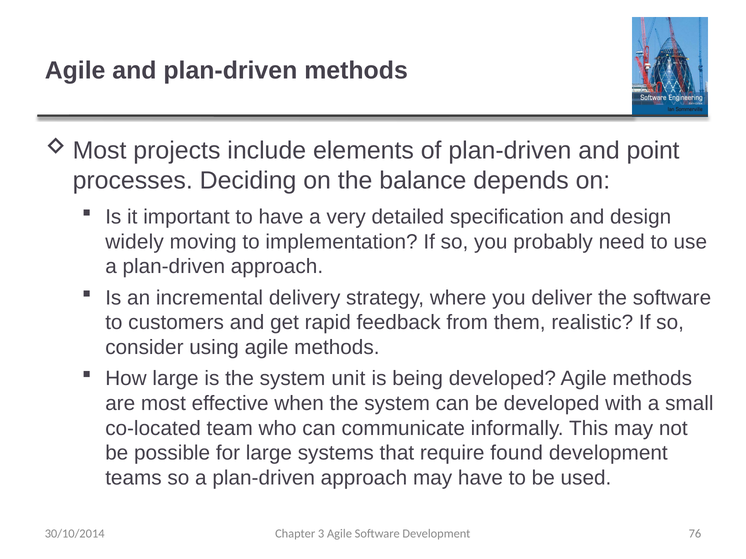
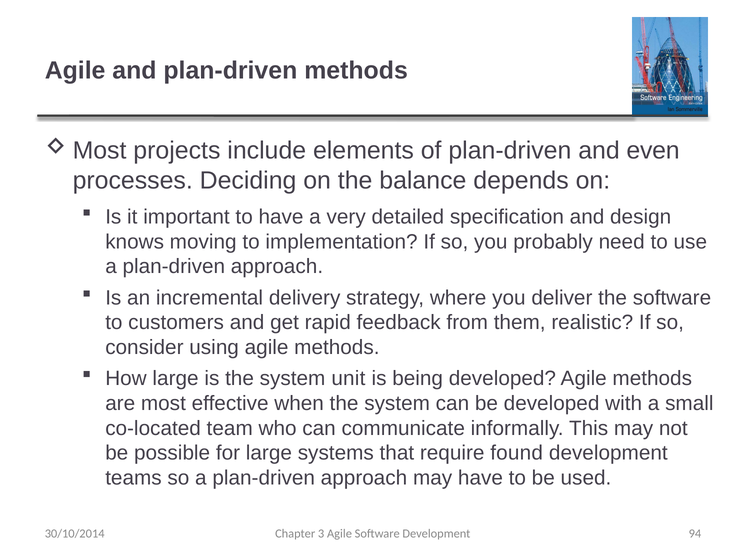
point: point -> even (653, 151)
widely: widely -> knows (135, 242)
76: 76 -> 94 (695, 534)
